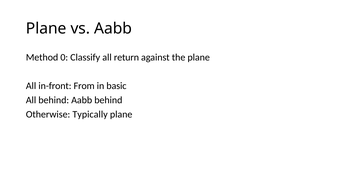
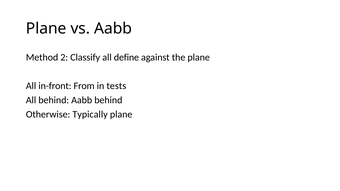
0: 0 -> 2 (64, 57)
return: return -> define (126, 57)
basic: basic -> tests (116, 86)
